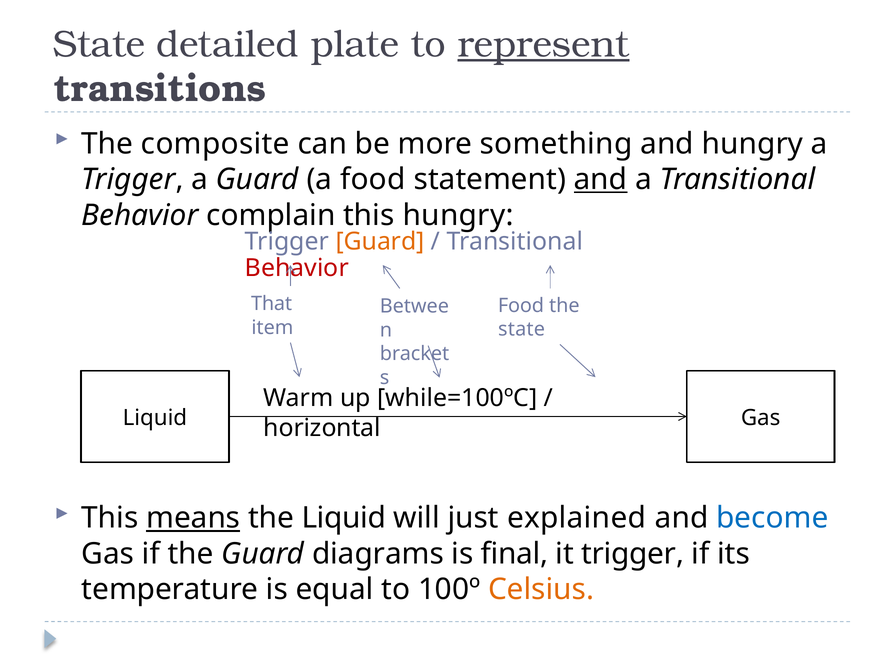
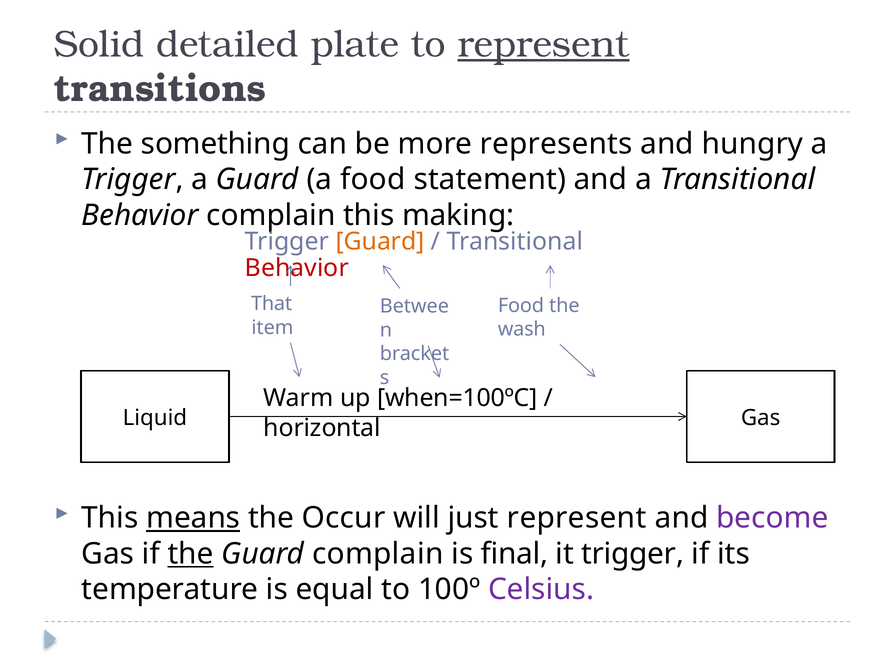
State: State -> Solid (99, 44)
composite: composite -> something (216, 144)
something: something -> represents (556, 144)
and underline: present -> none (601, 180)
this hungry: hungry -> making (458, 215)
state: state -> wash (522, 330)
while=100ºC: while=100ºC -> when=100ºC (457, 398)
the Liquid: Liquid -> Occur (344, 518)
just explained: explained -> represent (577, 518)
become colour: blue -> purple (772, 518)
the underline: none -> present (191, 554)
Guard diagrams: diagrams -> complain (378, 554)
Celsius colour: orange -> purple (541, 590)
